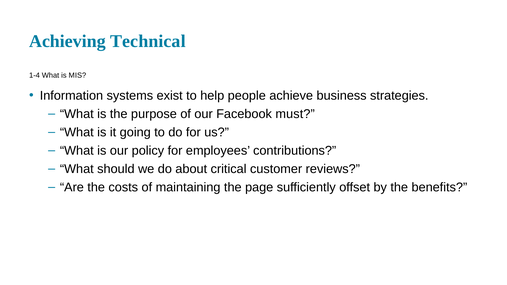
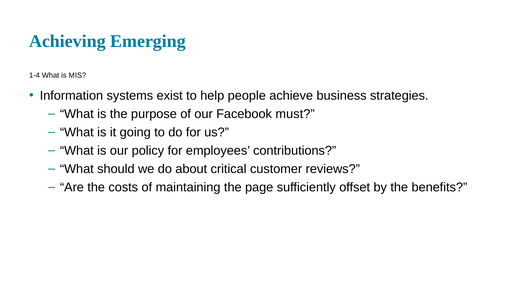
Technical: Technical -> Emerging (148, 41)
